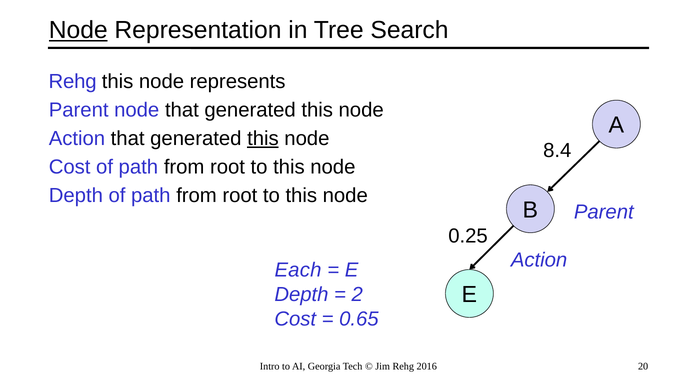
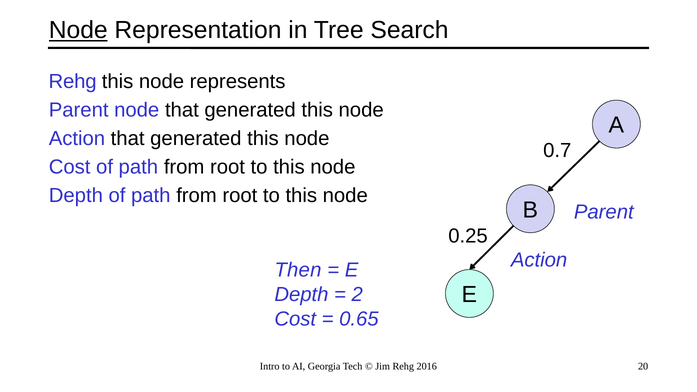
this underline: present -> none (263, 139)
8.4: 8.4 -> 0.7 (557, 150)
Each: Each -> Then (298, 270)
